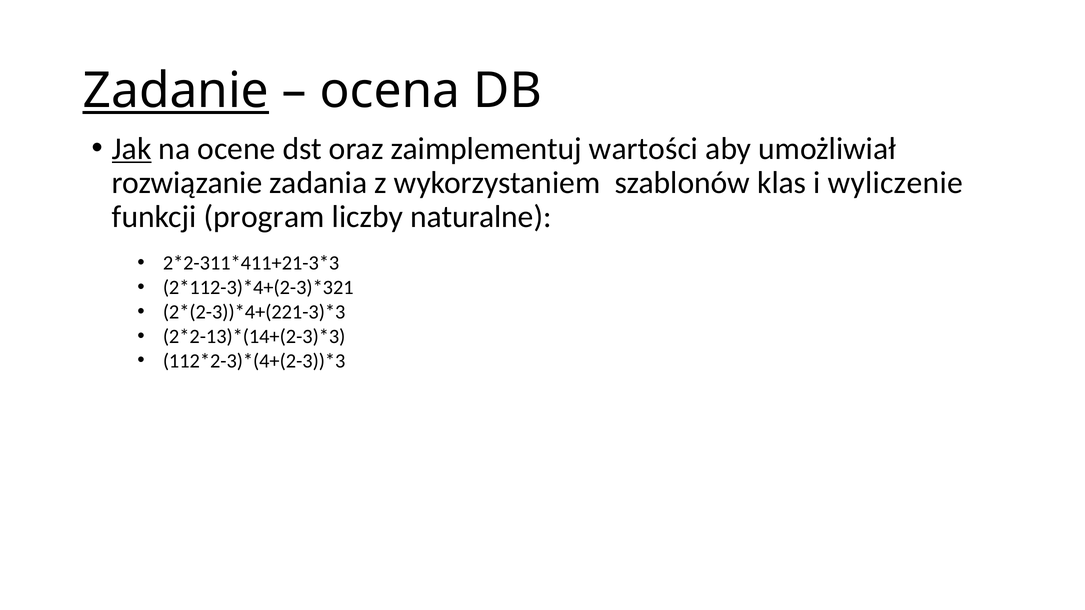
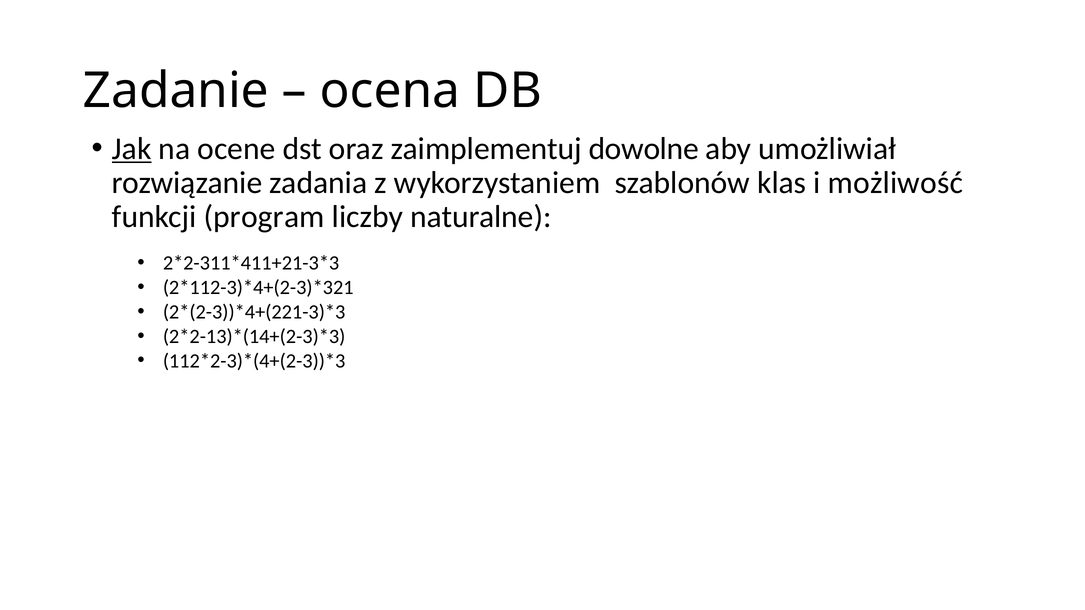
Zadanie underline: present -> none (176, 91)
wartości: wartości -> dowolne (644, 149)
wyliczenie: wyliczenie -> możliwość (895, 183)
